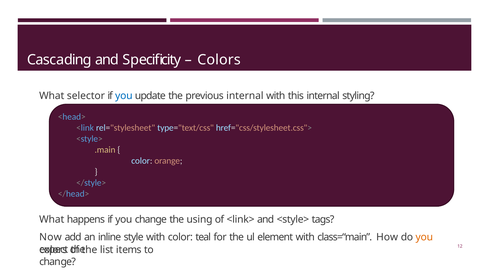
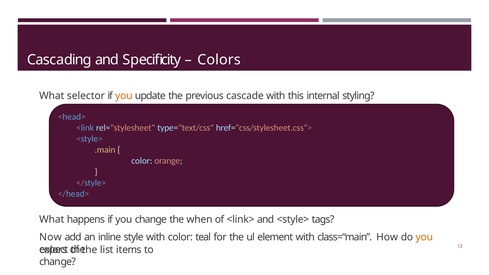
you colour: blue -> orange (124, 96)
previous internal: internal -> cascade (245, 96)
using: using -> when (199, 220)
